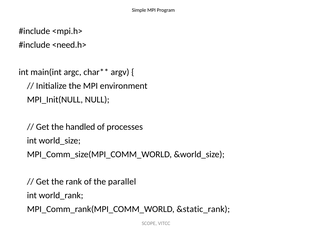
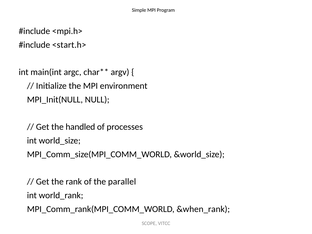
<need.h>: <need.h> -> <start.h> (69, 45)
&static_rank: &static_rank -> &when_rank (203, 209)
